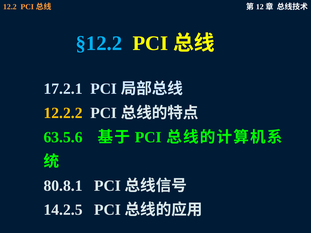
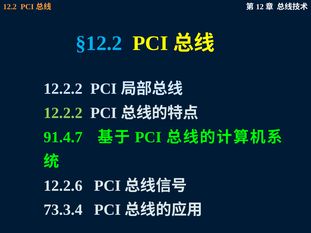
17.2.1: 17.2.1 -> 12.2.2 (63, 89)
12.2.2 colour: yellow -> light green (63, 113)
63.5.6: 63.5.6 -> 91.4.7 (63, 137)
80.8.1: 80.8.1 -> 12.2.6 (63, 186)
14.2.5: 14.2.5 -> 73.3.4 (63, 210)
